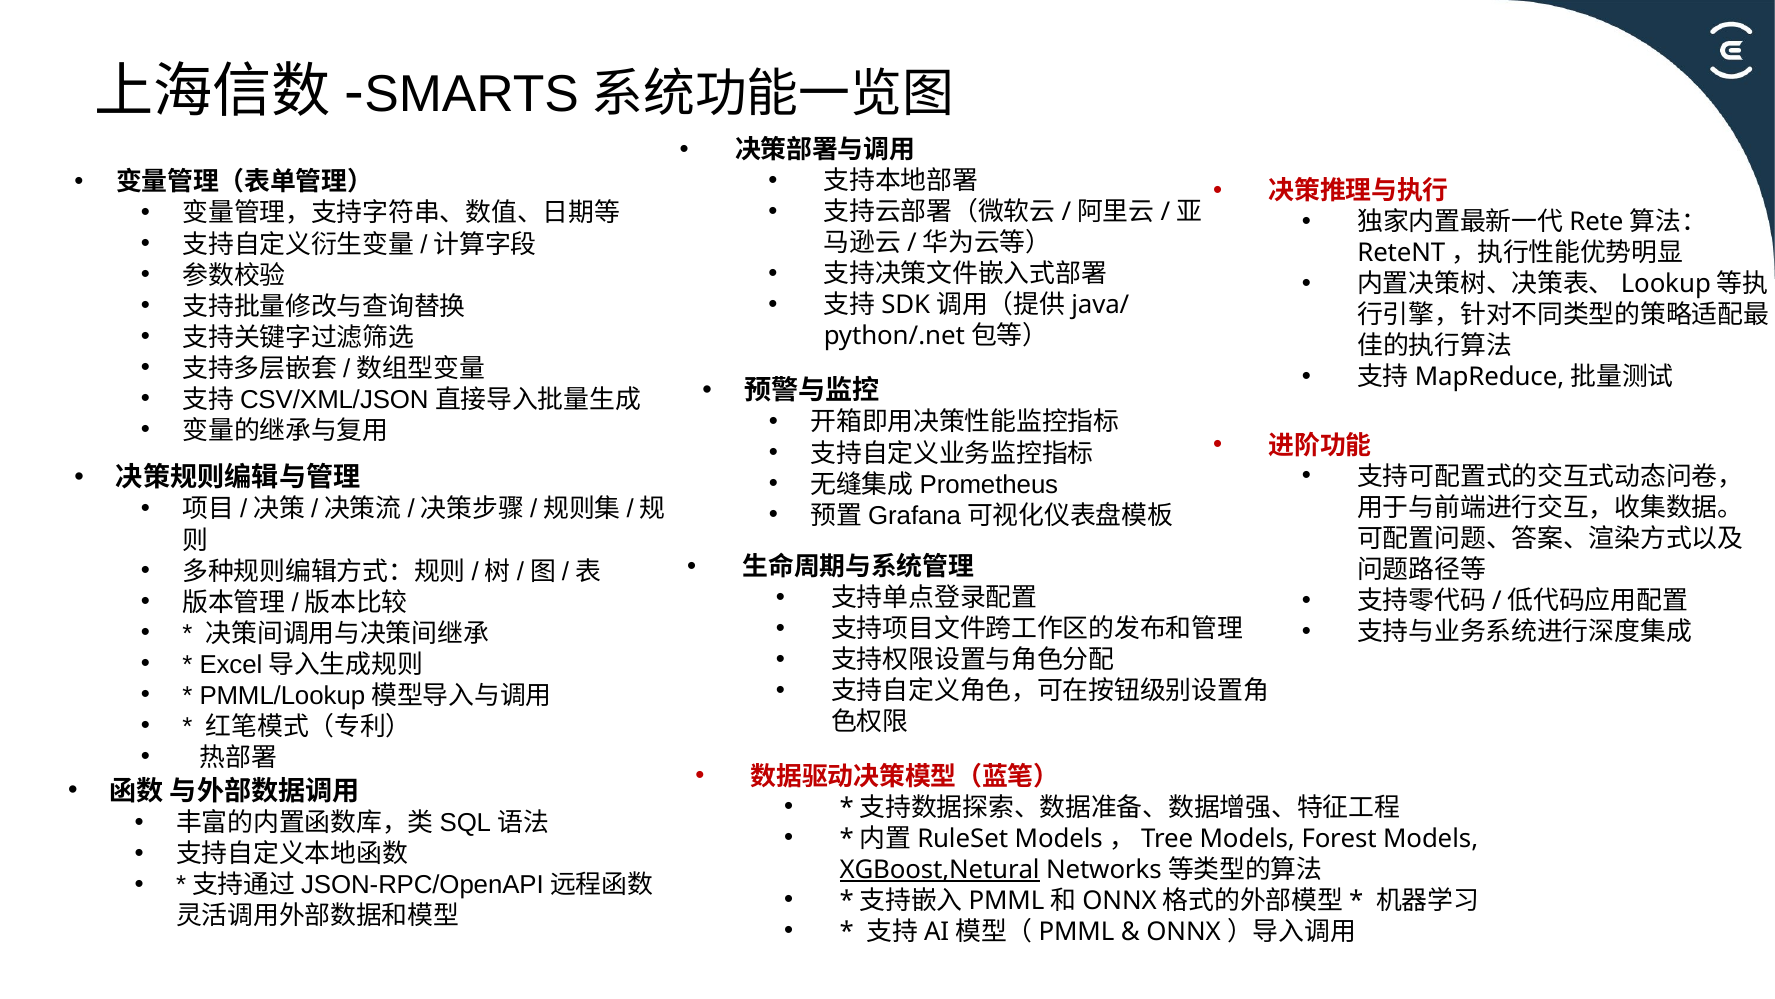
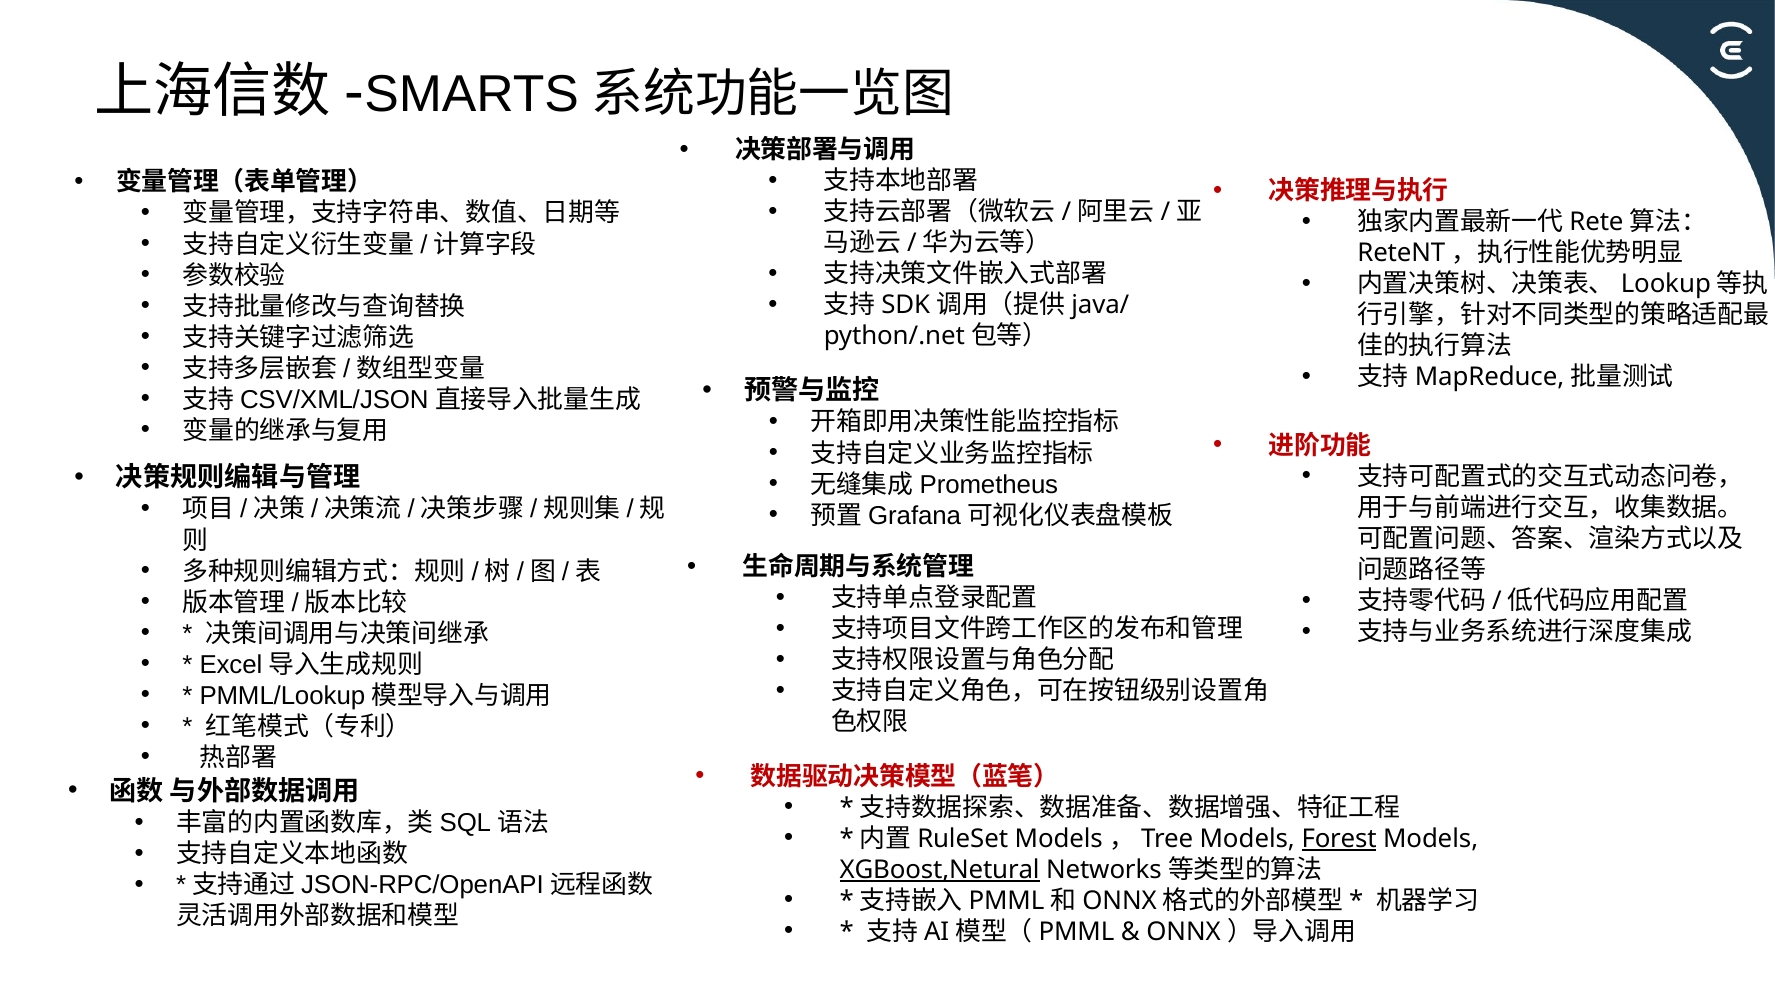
Forest underline: none -> present (1339, 838)
